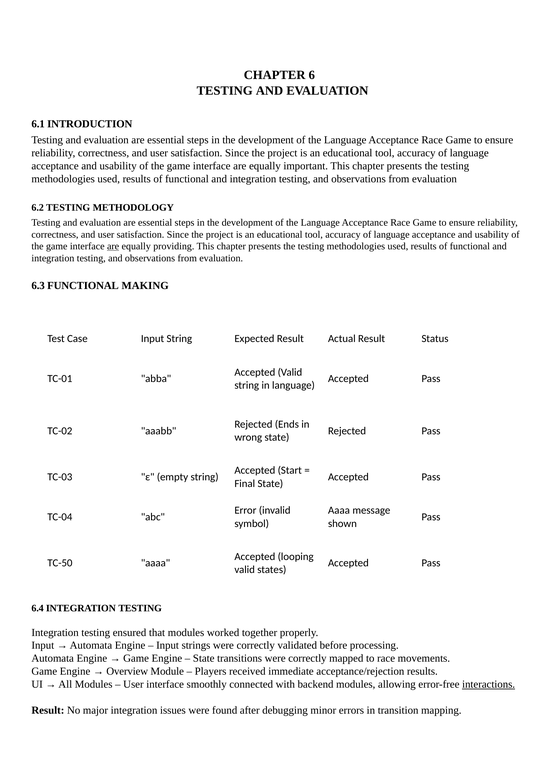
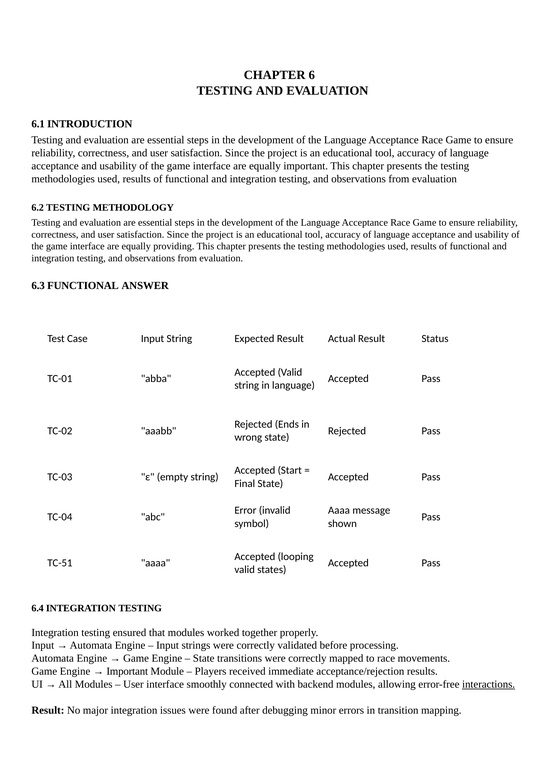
are underline: present -> none (113, 246)
MAKING: MAKING -> ANSWER (145, 286)
TC-50: TC-50 -> TC-51 (60, 563)
Overview: Overview -> Important (127, 671)
